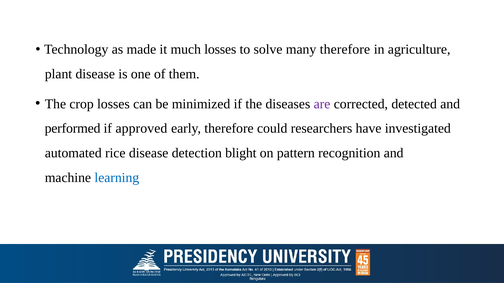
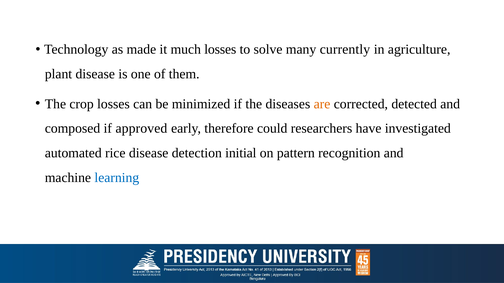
many therefore: therefore -> currently (345, 49)
are colour: purple -> orange (322, 104)
performed: performed -> composed (73, 129)
blight: blight -> initial (241, 153)
